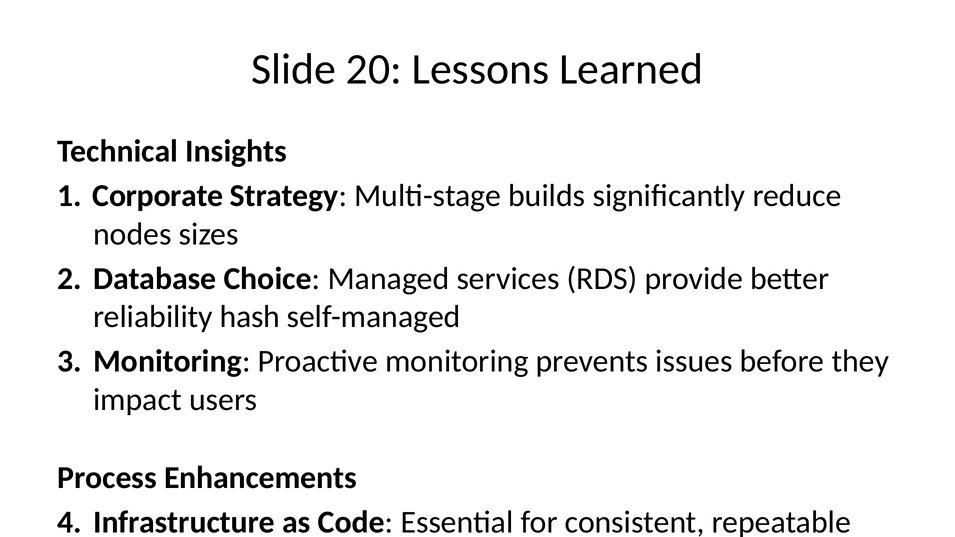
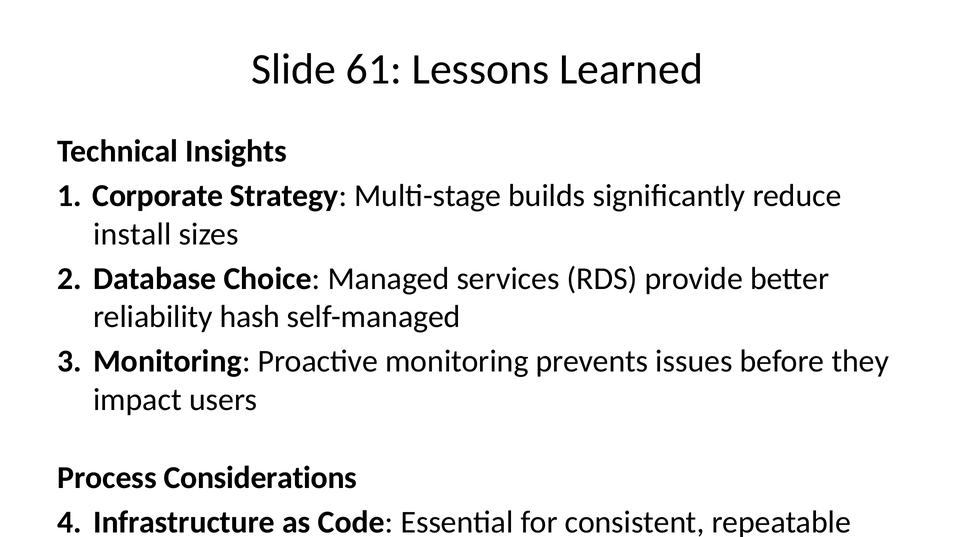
20: 20 -> 61 (374, 69)
nodes: nodes -> install (132, 234)
Enhancements: Enhancements -> Considerations (260, 478)
